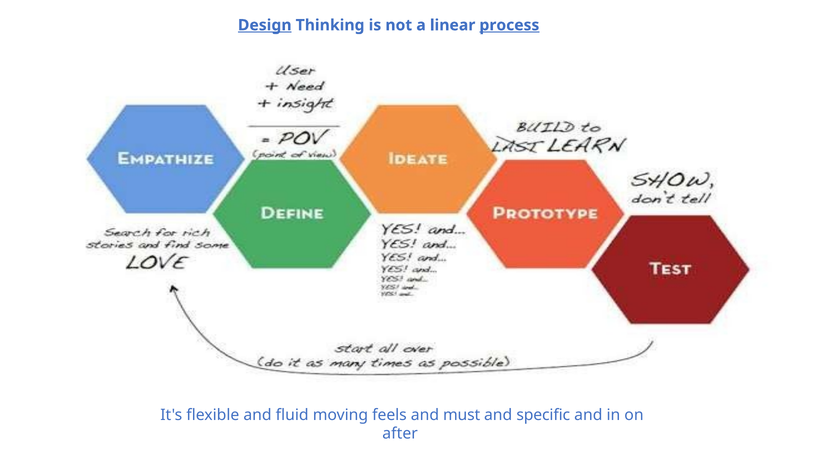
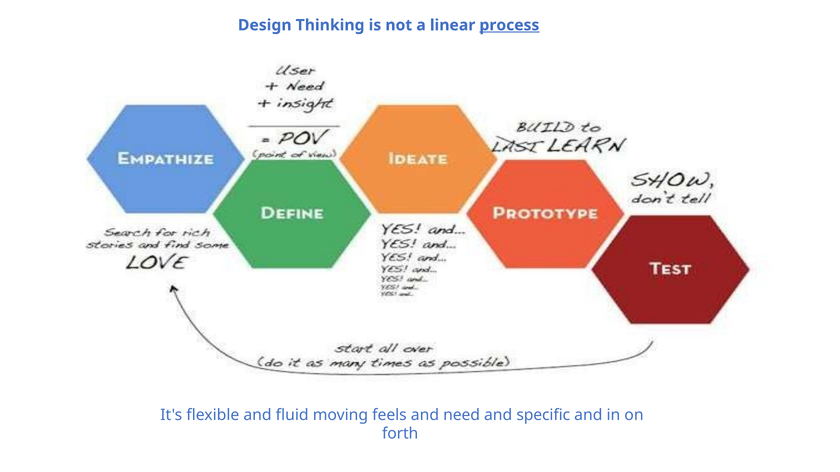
Design underline: present -> none (265, 25)
must: must -> need (462, 415)
after: after -> forth (400, 434)
